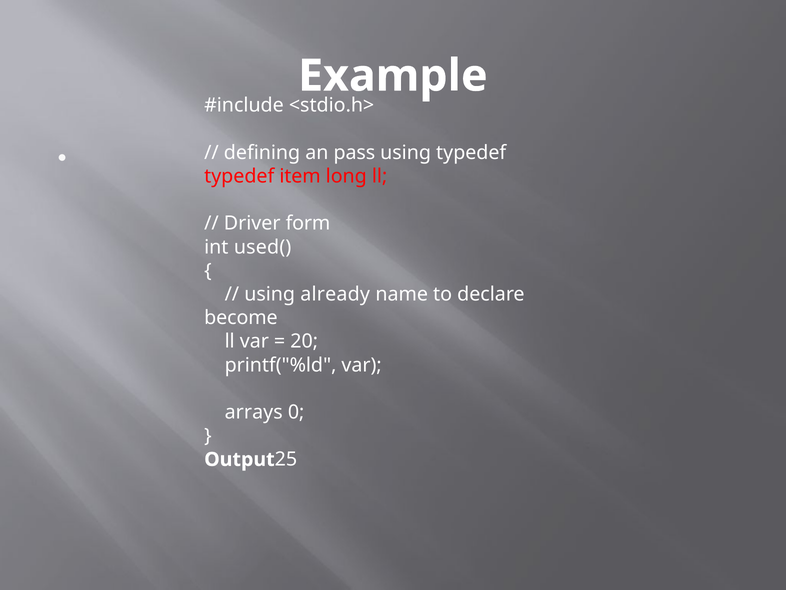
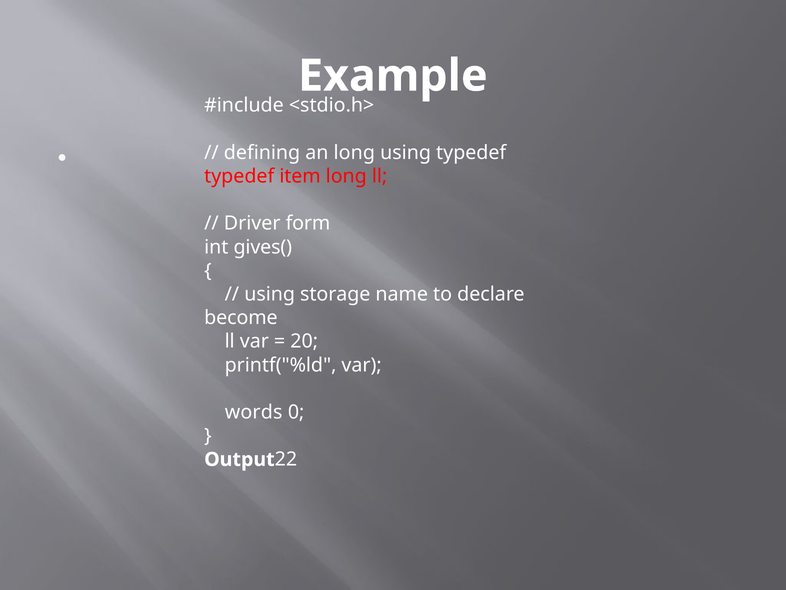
an pass: pass -> long (354, 153)
used(: used( -> gives( (263, 247)
already: already -> storage (335, 294)
arrays: arrays -> words (254, 412)
25: 25 -> 22 (286, 459)
